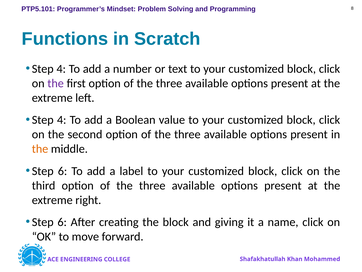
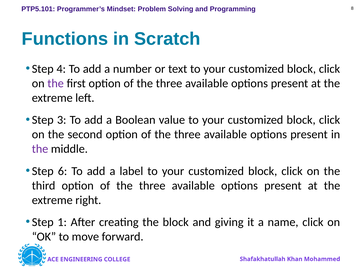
4: 4 -> 3 (62, 120)
the colour: orange -> purple (40, 149)
6: 6 -> 1 (62, 222)
